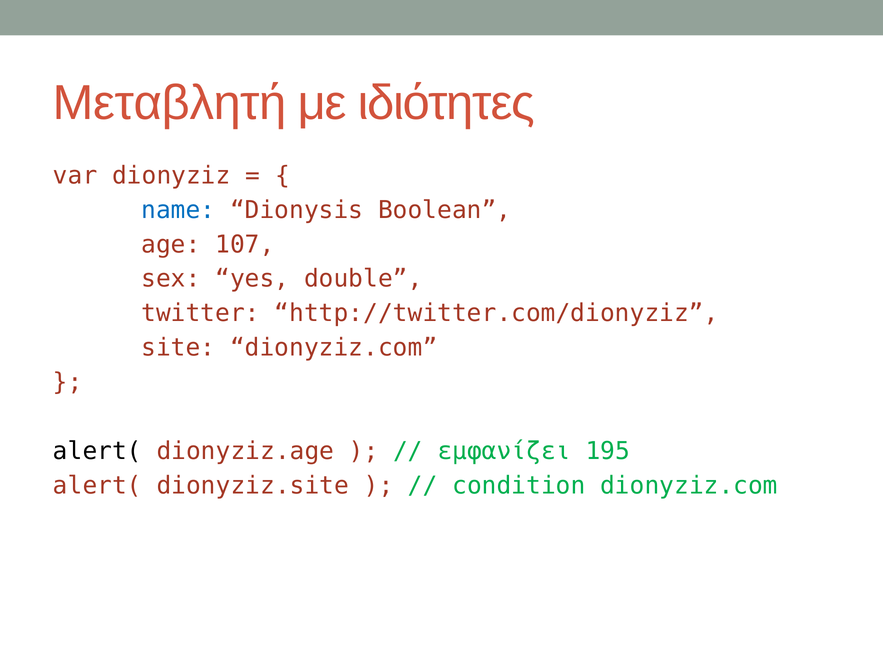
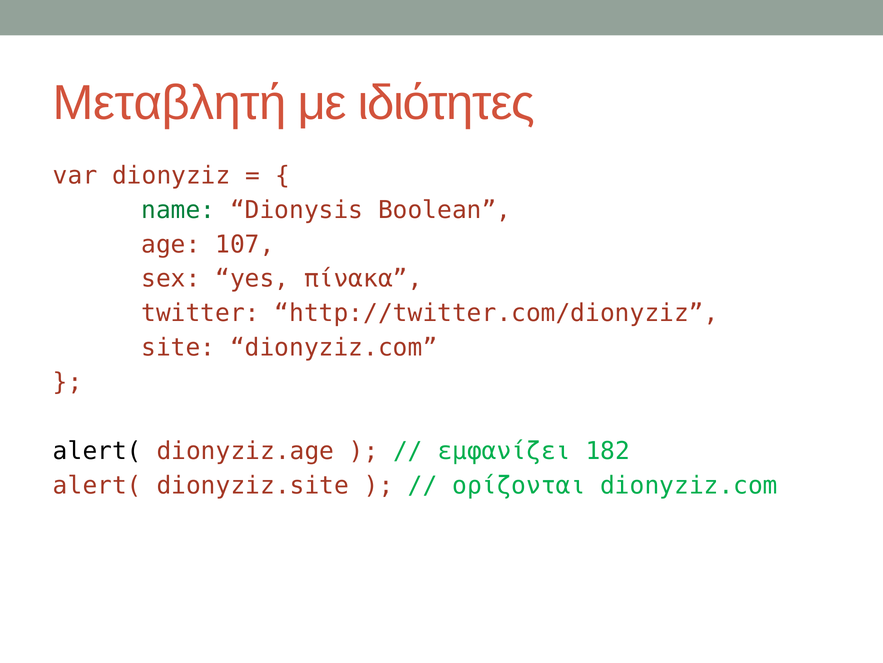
name colour: blue -> green (178, 210)
double: double -> πίνακα (363, 279)
195: 195 -> 182 (608, 450)
condition: condition -> ορίζονται (519, 485)
